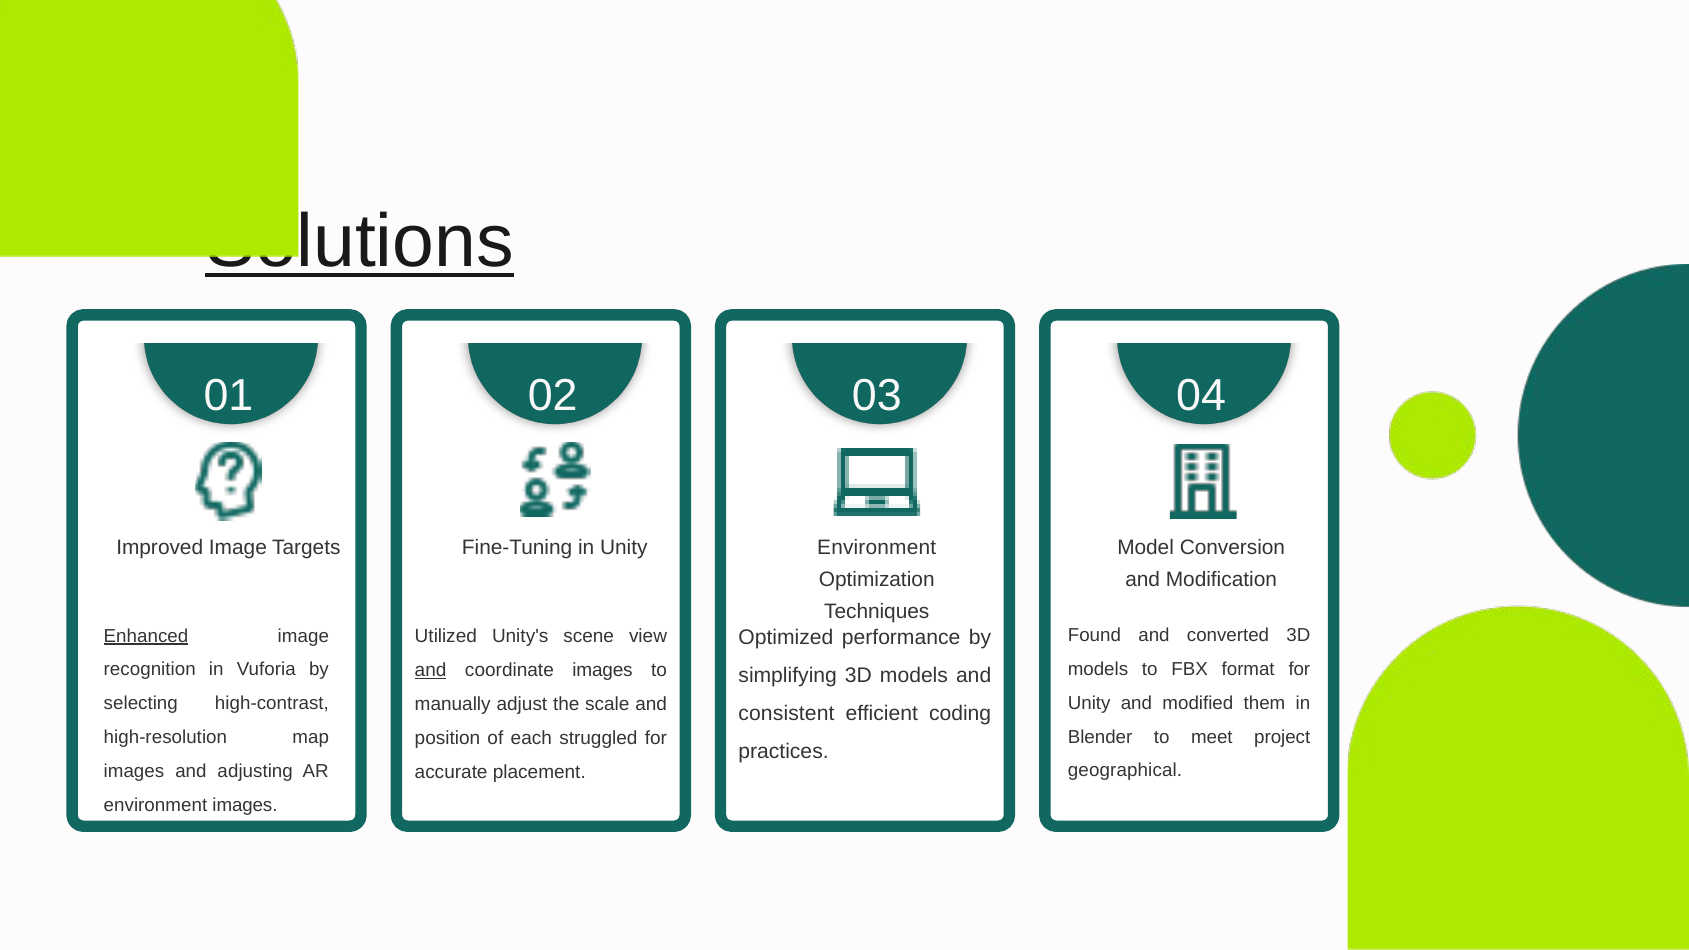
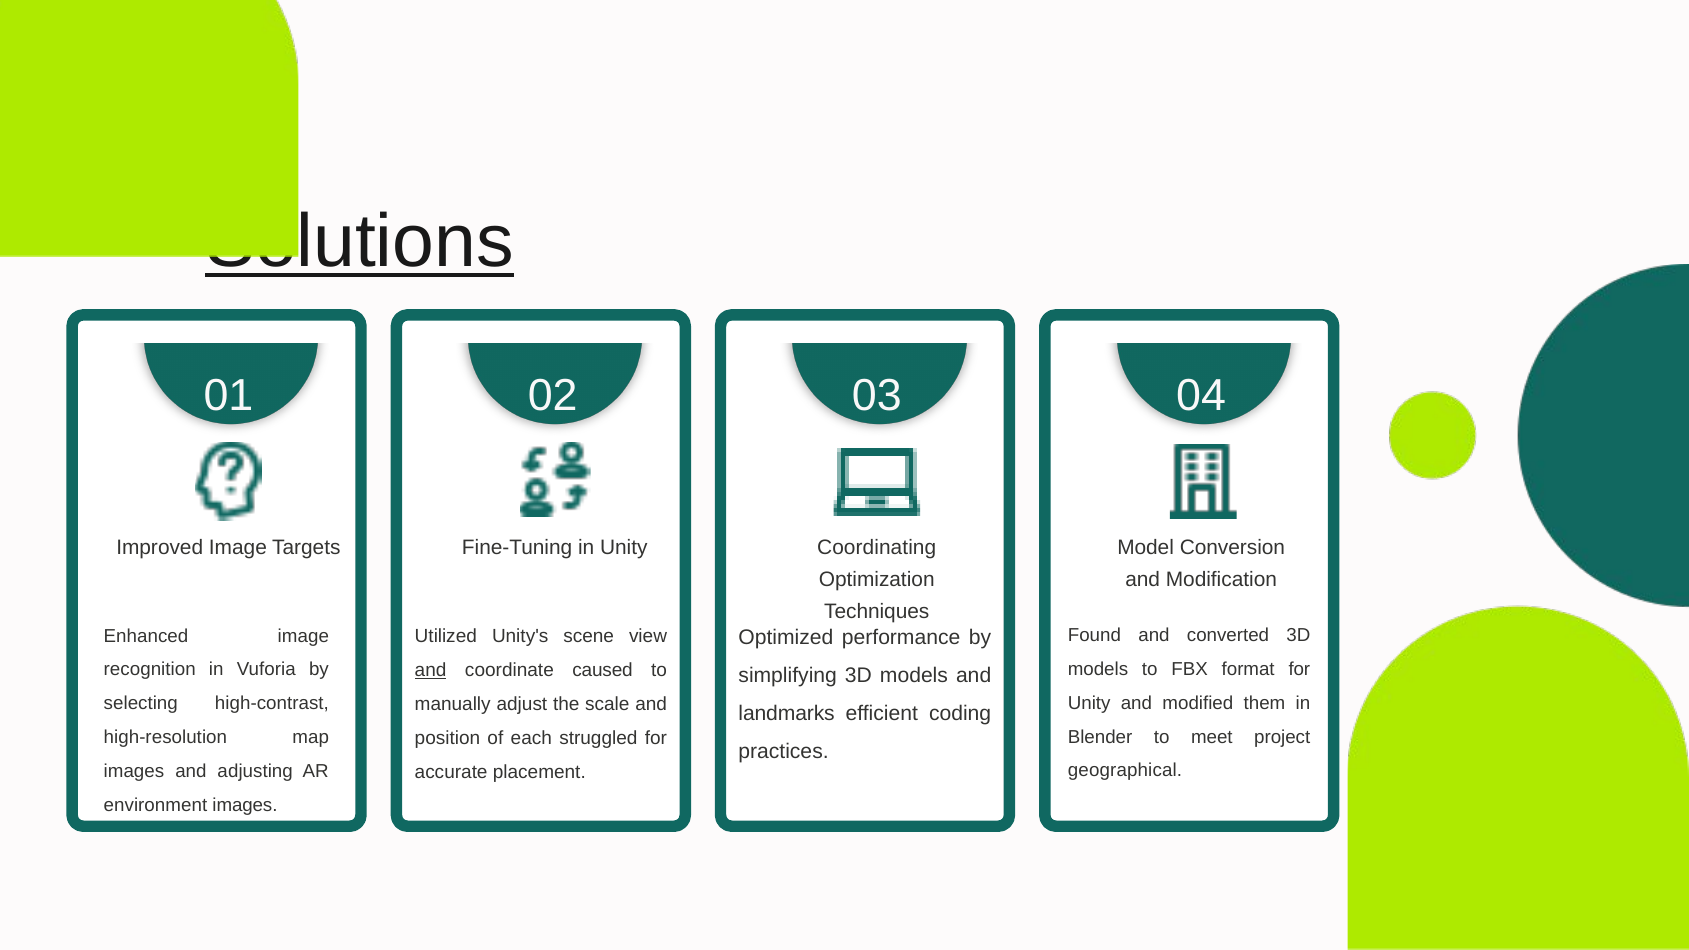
Environment: Environment -> Coordinating (877, 548)
Enhanced underline: present -> none (146, 636)
coordinate images: images -> caused (603, 670)
consistent: consistent -> landmarks (787, 714)
